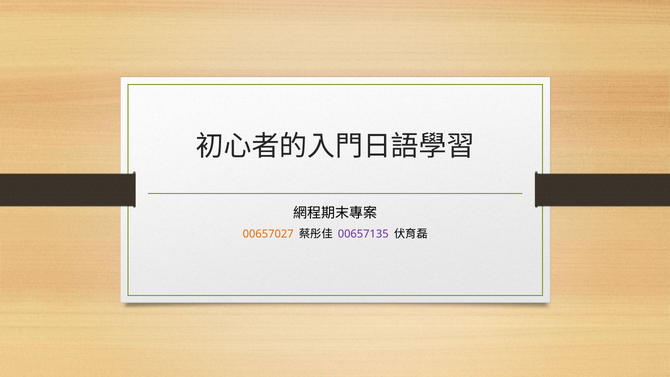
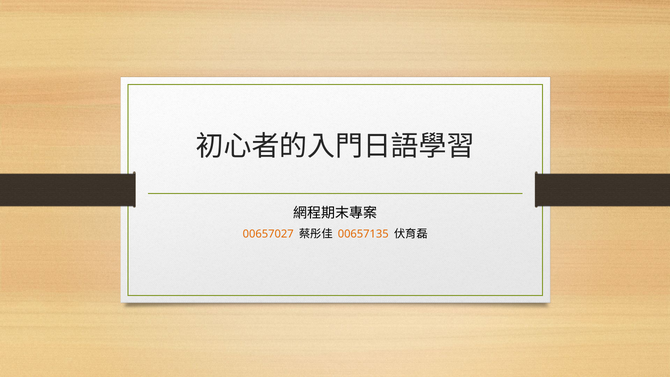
00657135 colour: purple -> orange (363, 234)
